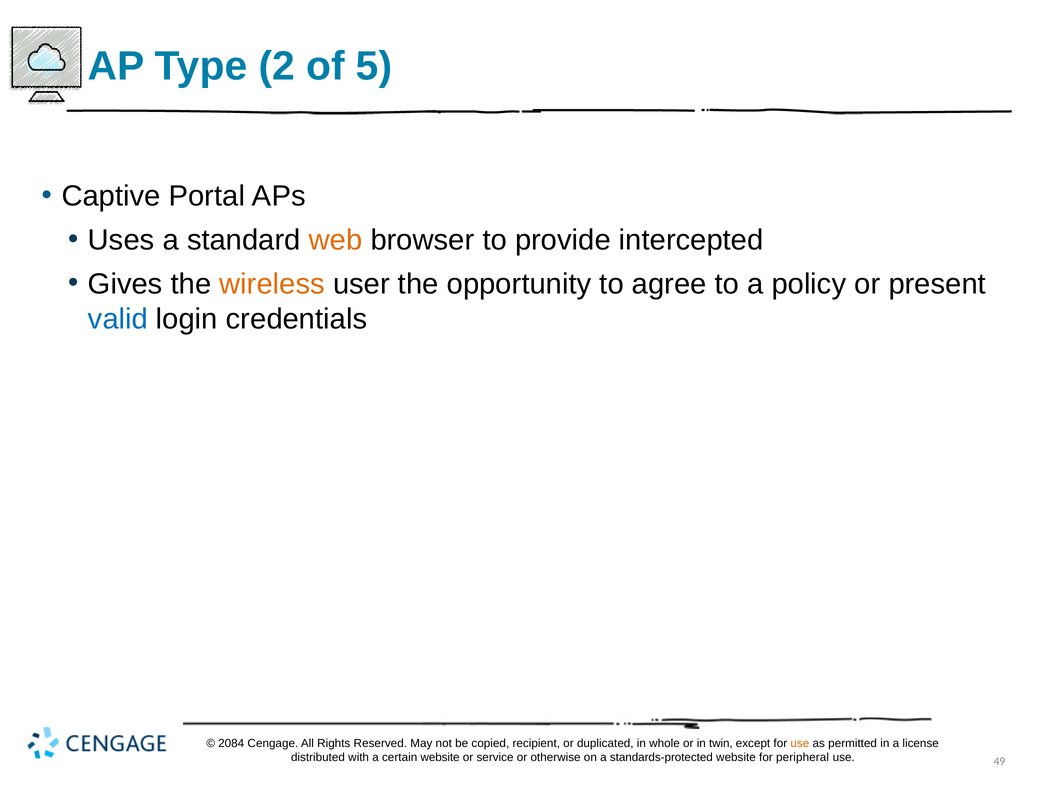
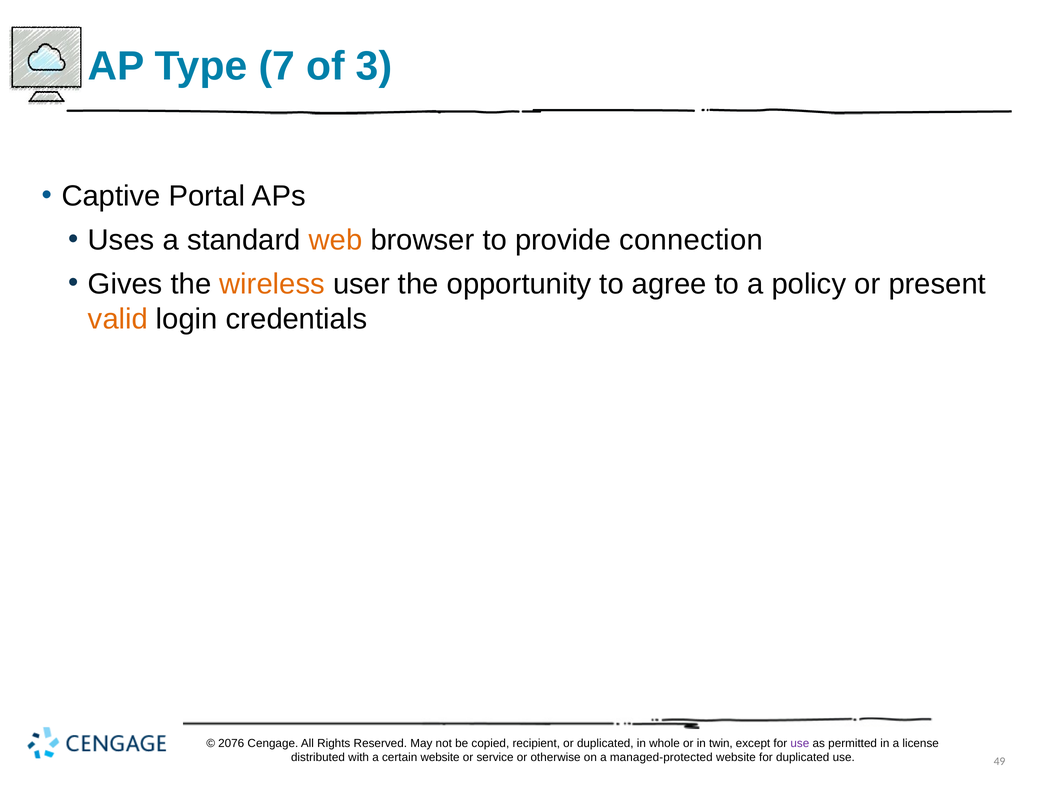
2: 2 -> 7 (277, 67)
5: 5 -> 3 (374, 67)
intercepted: intercepted -> connection (691, 240)
valid colour: blue -> orange (118, 319)
2084: 2084 -> 2076 (231, 744)
use colour: orange -> purple (800, 744)
standards-protected: standards-protected -> managed-protected (661, 758)
for peripheral: peripheral -> duplicated (803, 758)
